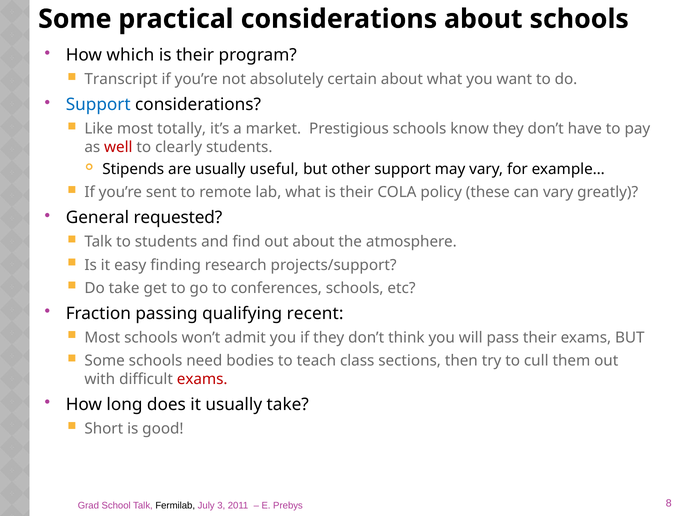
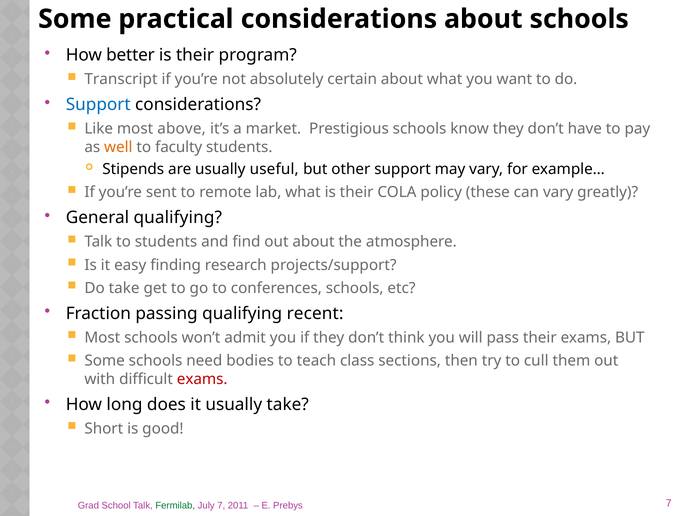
which: which -> better (131, 55)
totally: totally -> above (182, 129)
well colour: red -> orange (118, 147)
clearly: clearly -> faculty (179, 147)
General requested: requested -> qualifying (178, 218)
Fermilab colour: black -> green (175, 506)
July 3: 3 -> 7 (221, 506)
Prebys 8: 8 -> 7 (669, 503)
